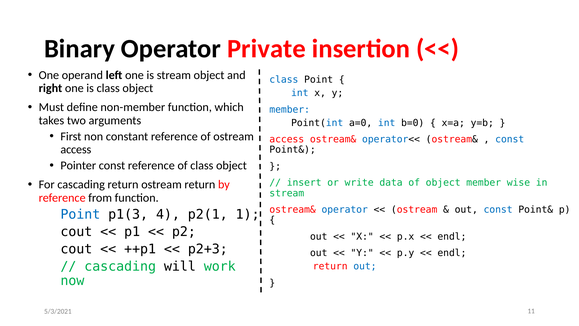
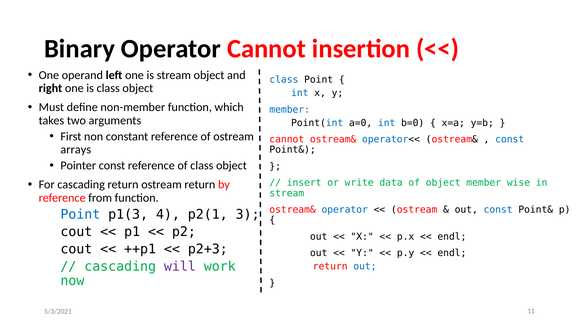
Operator Private: Private -> Cannot (266, 49)
access: access -> cannot (287, 139)
access: access -> arrays (76, 149)
1: 1 -> 3 (248, 214)
will colour: black -> purple (180, 266)
